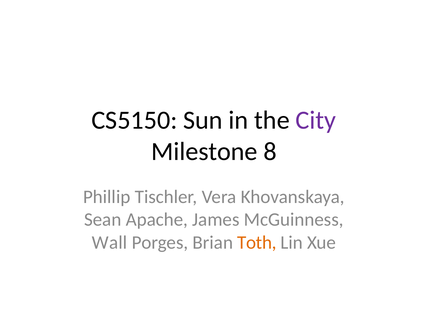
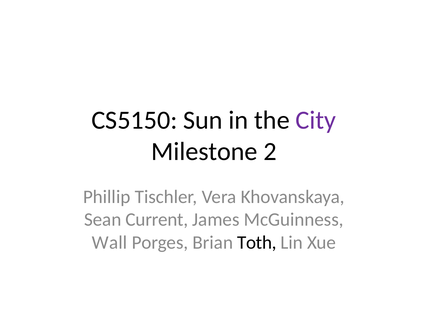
8: 8 -> 2 (270, 152)
Apache: Apache -> Current (157, 220)
Toth colour: orange -> black (257, 242)
